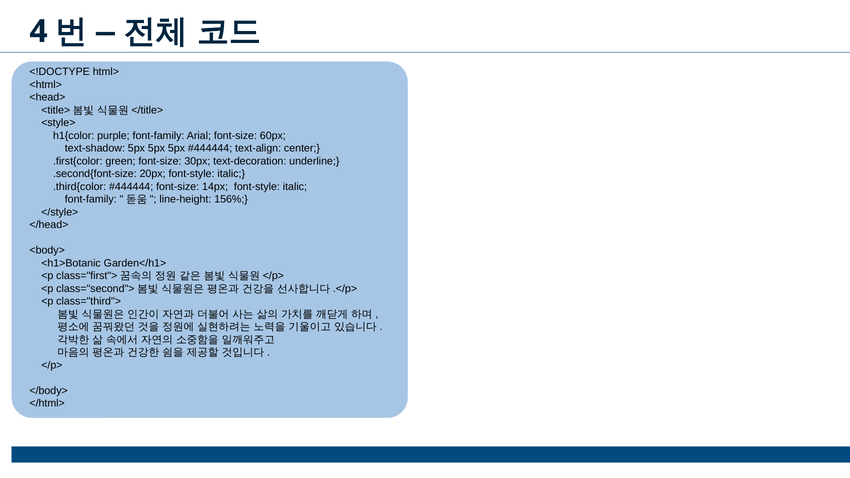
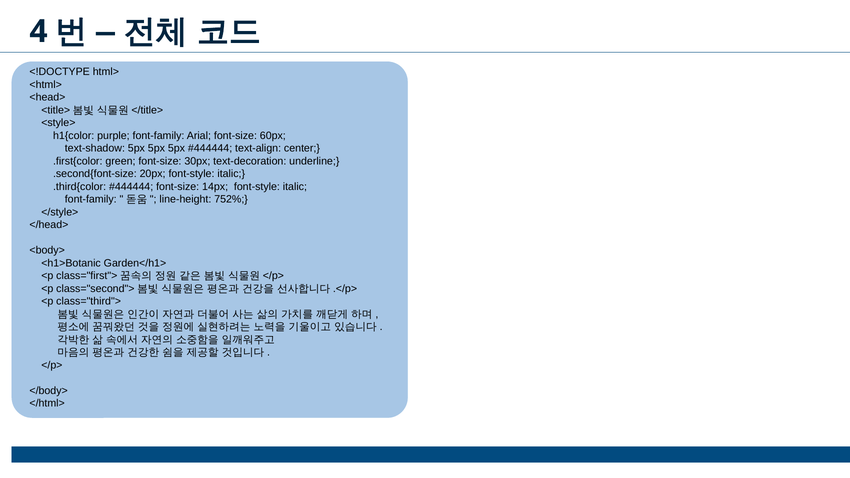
156%: 156% -> 752% (231, 199)
